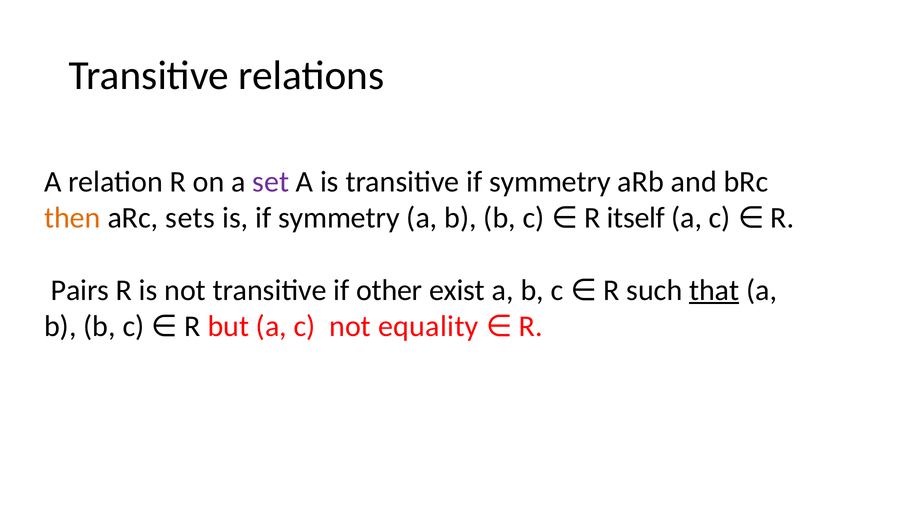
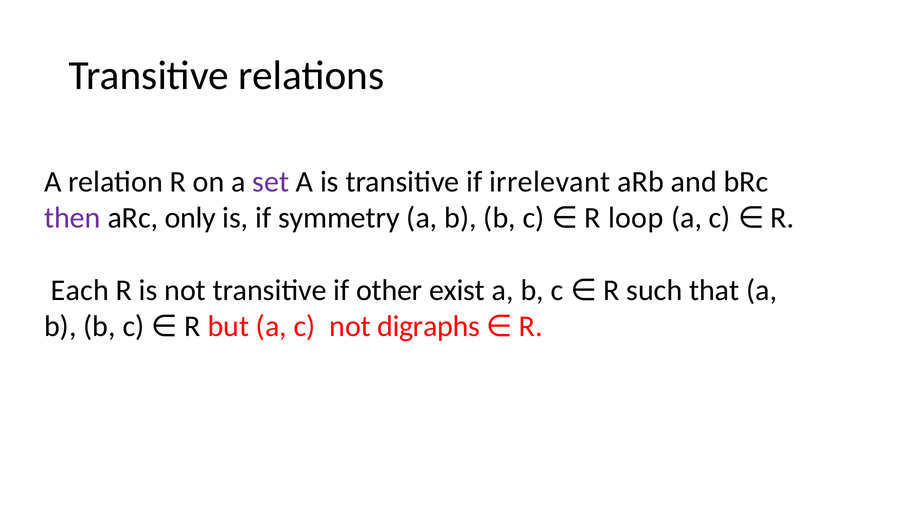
transitive if symmetry: symmetry -> irrelevant (550, 182)
then colour: orange -> purple (72, 218)
sets: sets -> only (190, 218)
itself: itself -> loop (636, 218)
Pairs: Pairs -> Each (80, 290)
that underline: present -> none (714, 290)
equality: equality -> digraphs (429, 326)
